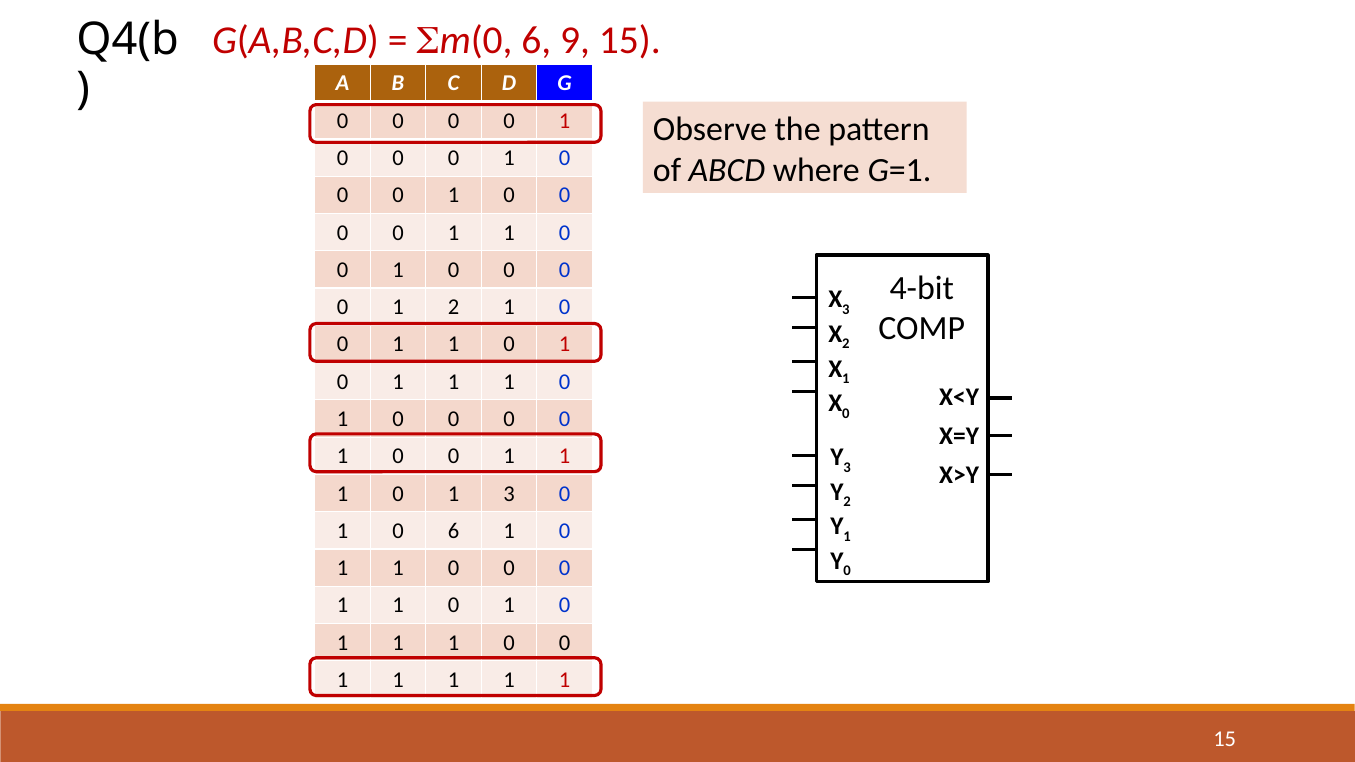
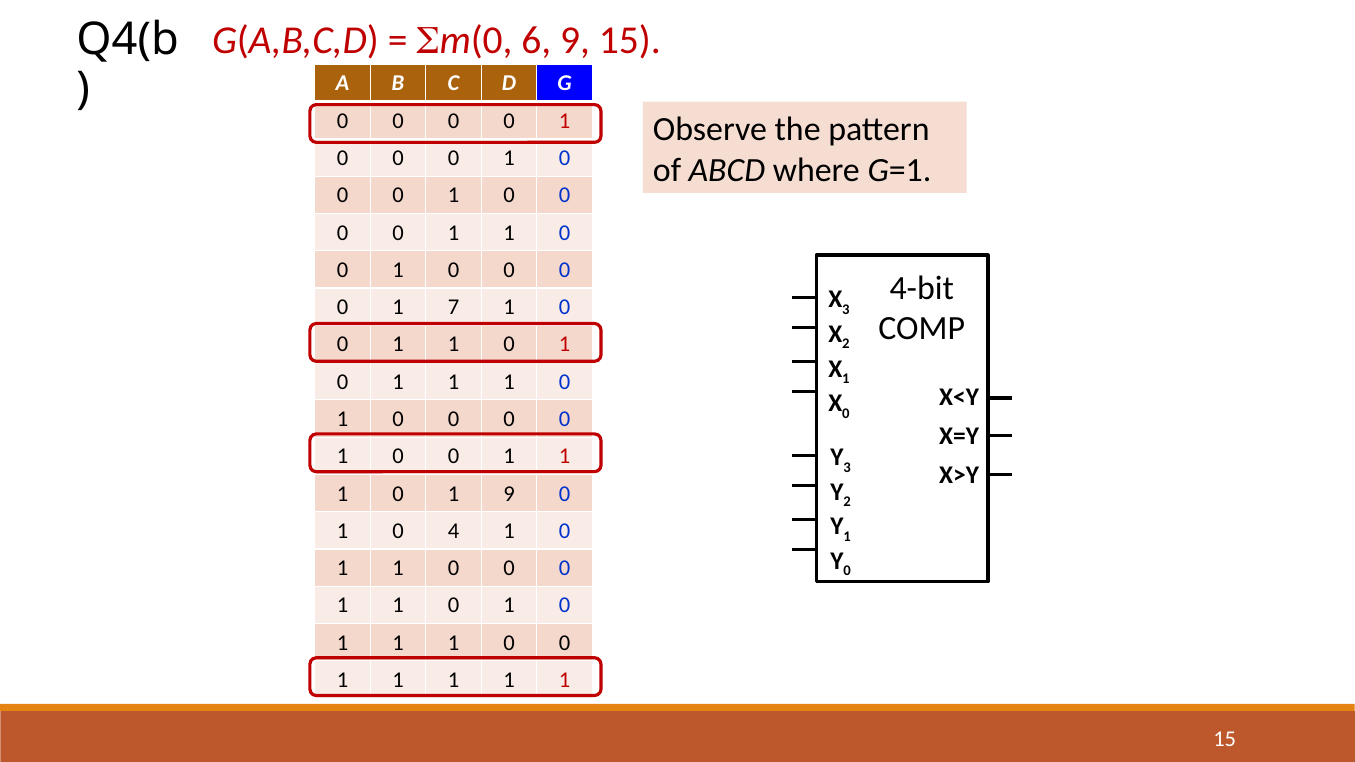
1 2: 2 -> 7 (454, 307)
1 3: 3 -> 9 (509, 494)
0 6: 6 -> 4 (454, 531)
